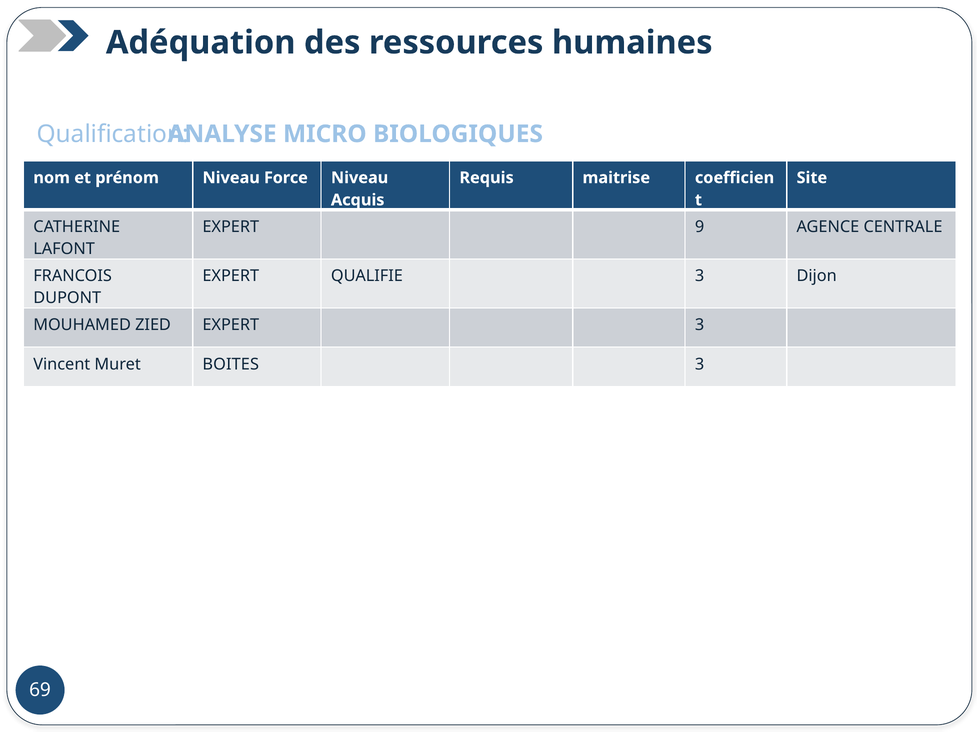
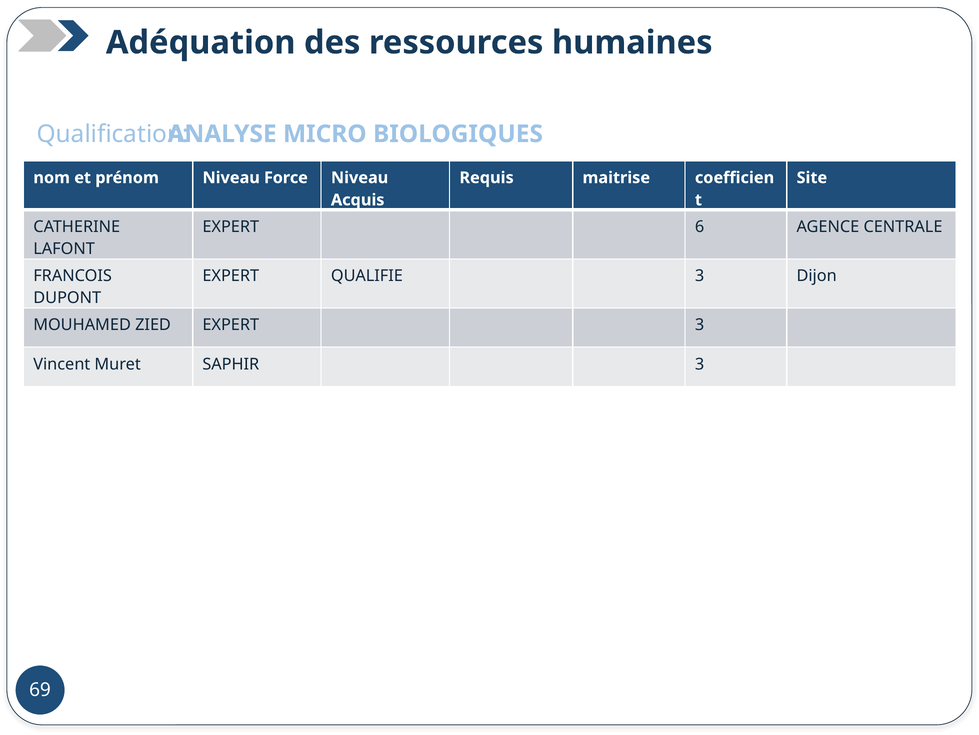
9: 9 -> 6 (700, 227)
BOITES: BOITES -> SAPHIR (231, 364)
